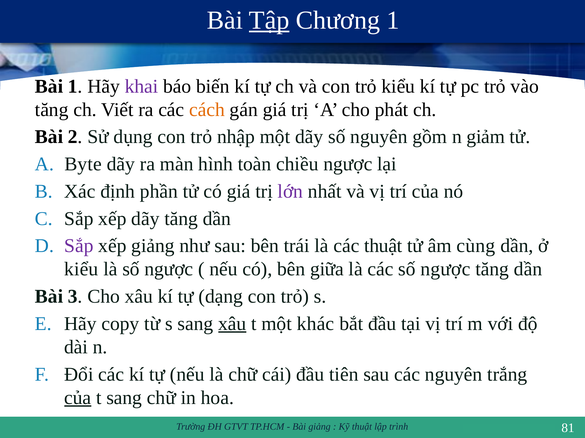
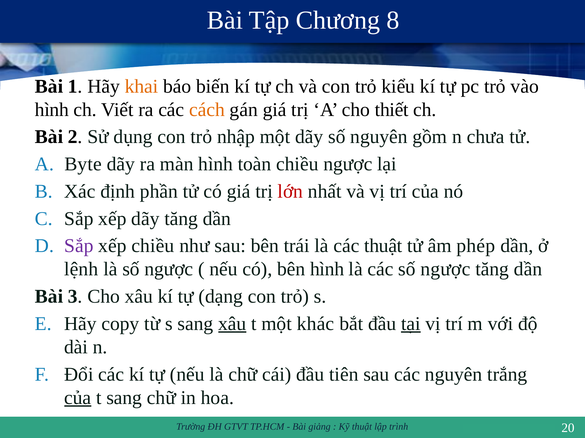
Tập underline: present -> none (269, 20)
Chương 1: 1 -> 8 (393, 20)
khai colour: purple -> orange (141, 86)
tăng: tăng -> hình (52, 110)
phát: phát -> thiết (392, 110)
giảm: giảm -> chưa (486, 137)
lớn colour: purple -> red (290, 192)
xếp giảng: giảng -> chiều (153, 246)
cùng: cùng -> phép (476, 246)
kiểu: kiểu -> lệnh (81, 270)
bên giữa: giữa -> hình (327, 270)
tại underline: none -> present (411, 324)
81: 81 -> 20 (568, 429)
